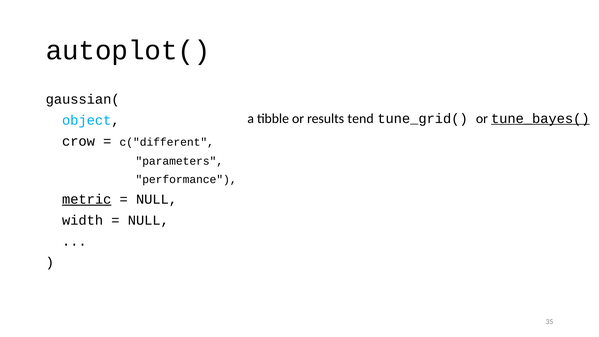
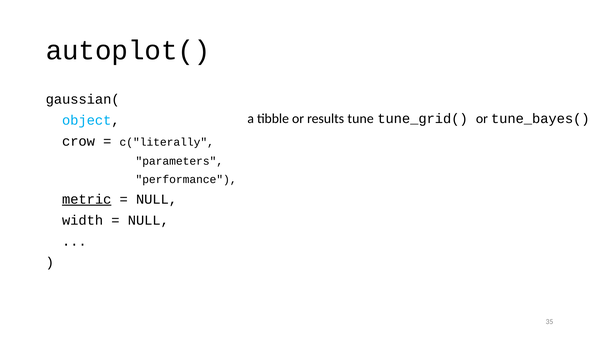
tend: tend -> tune (361, 118)
tune_bayes( underline: present -> none (540, 118)
c("different: c("different -> c("literally (167, 142)
